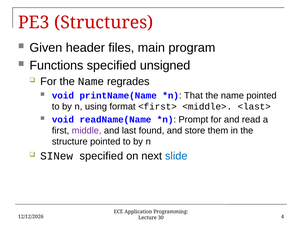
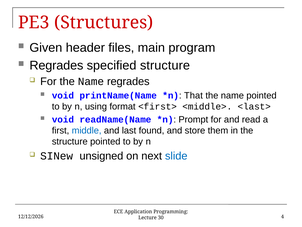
Functions: Functions -> Regrades (56, 65)
specified unsigned: unsigned -> structure (165, 65)
middle colour: purple -> blue (87, 130)
SINew specified: specified -> unsigned (101, 156)
